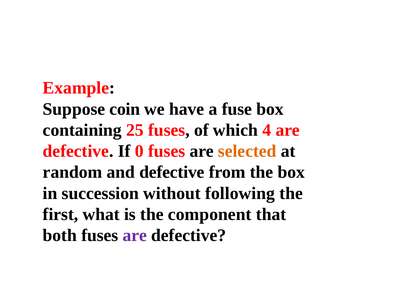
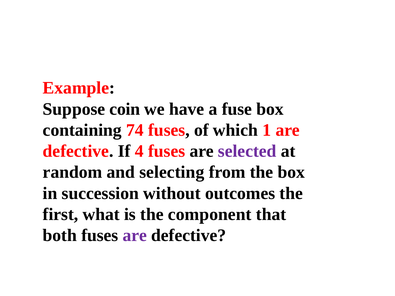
25: 25 -> 74 (135, 130)
4: 4 -> 1 (267, 130)
0: 0 -> 4 (139, 151)
selected colour: orange -> purple (247, 151)
and defective: defective -> selecting (172, 172)
following: following -> outcomes (240, 193)
